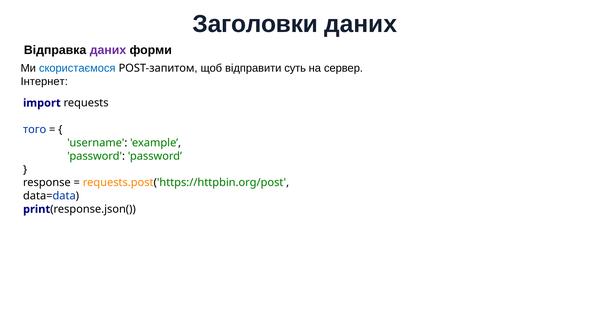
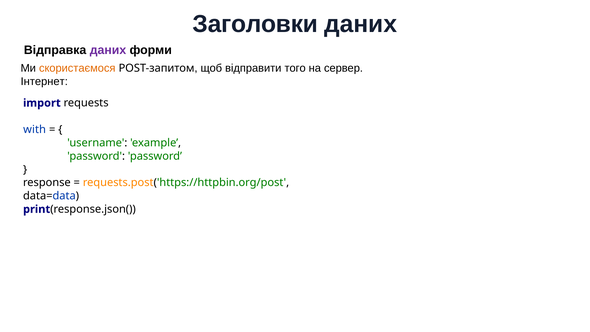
скористаємося colour: blue -> orange (77, 68)
суть: суть -> того (295, 68)
того: того -> with (35, 129)
